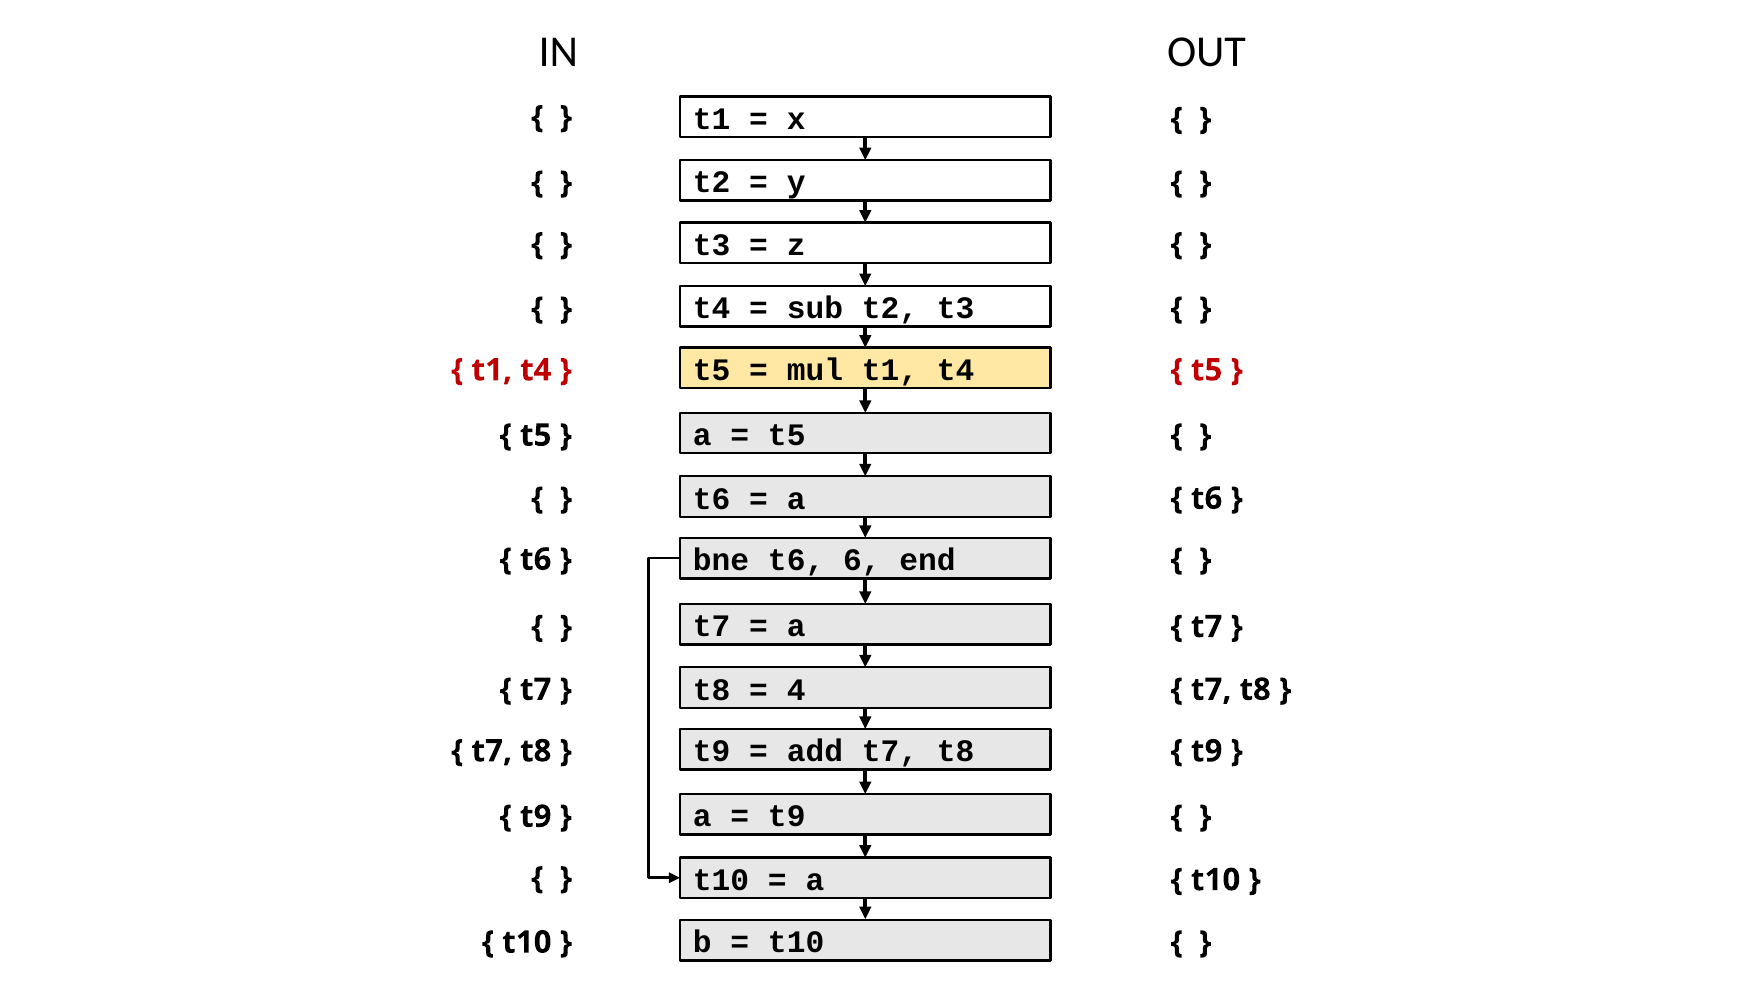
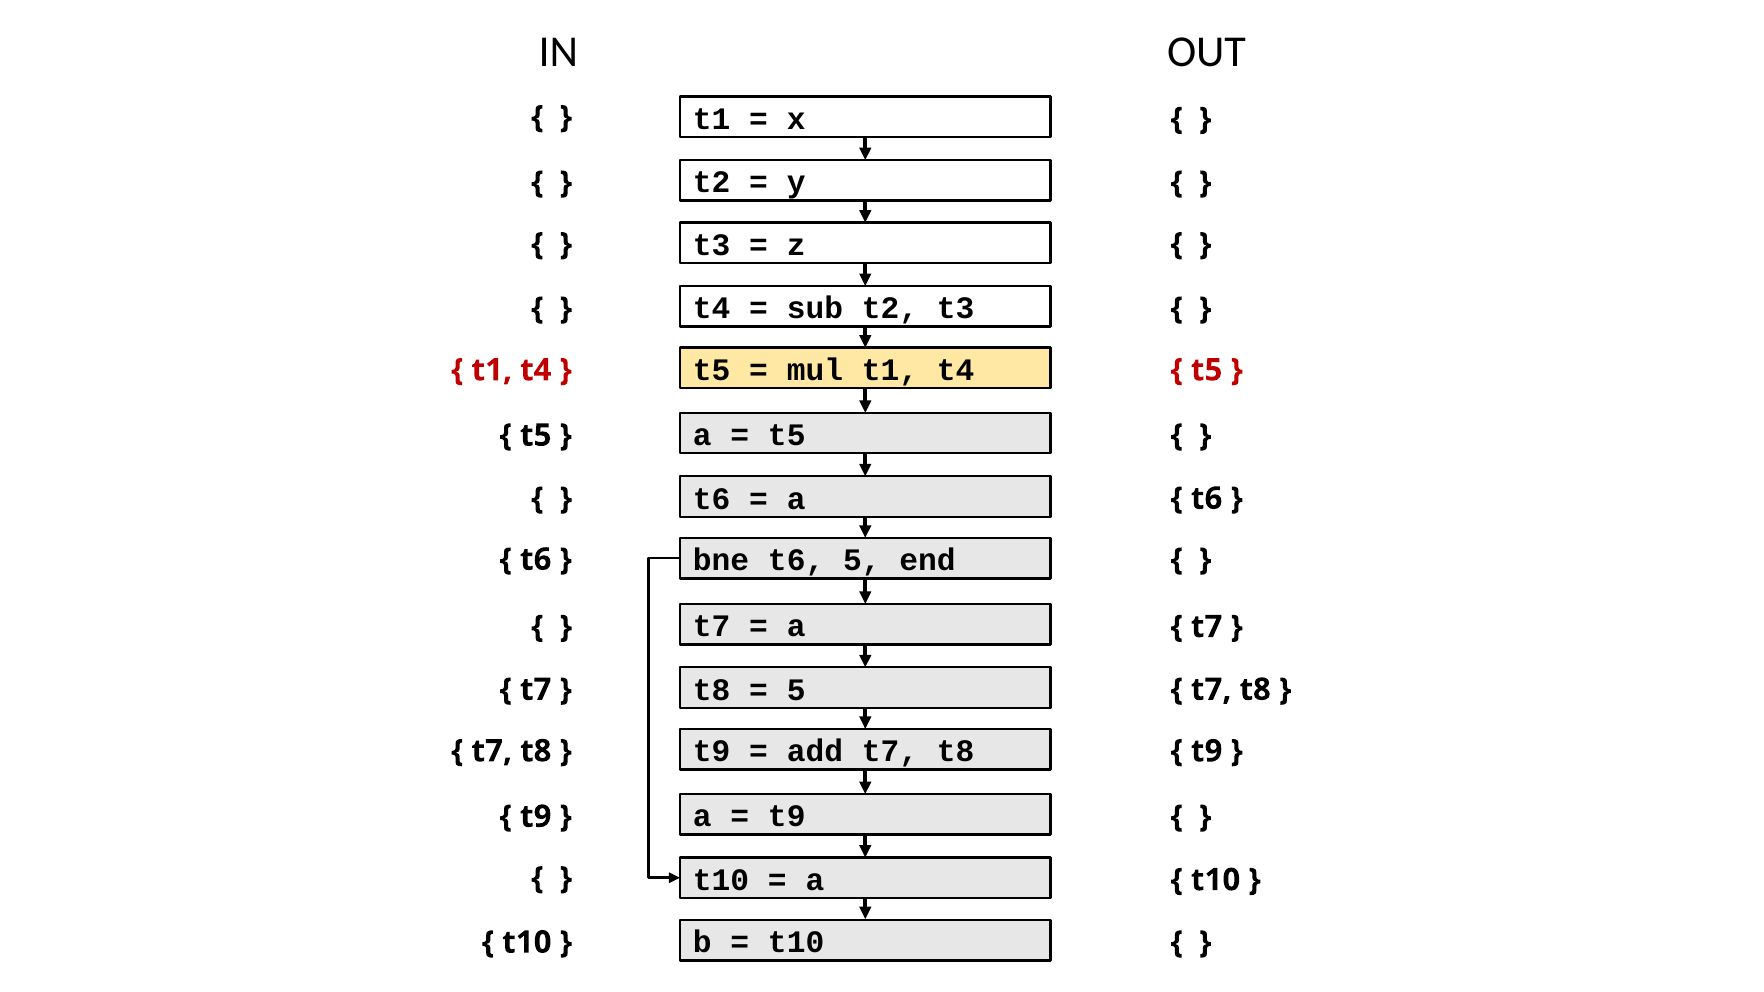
t6 6: 6 -> 5 (862, 560)
4: 4 -> 5 (796, 690)
